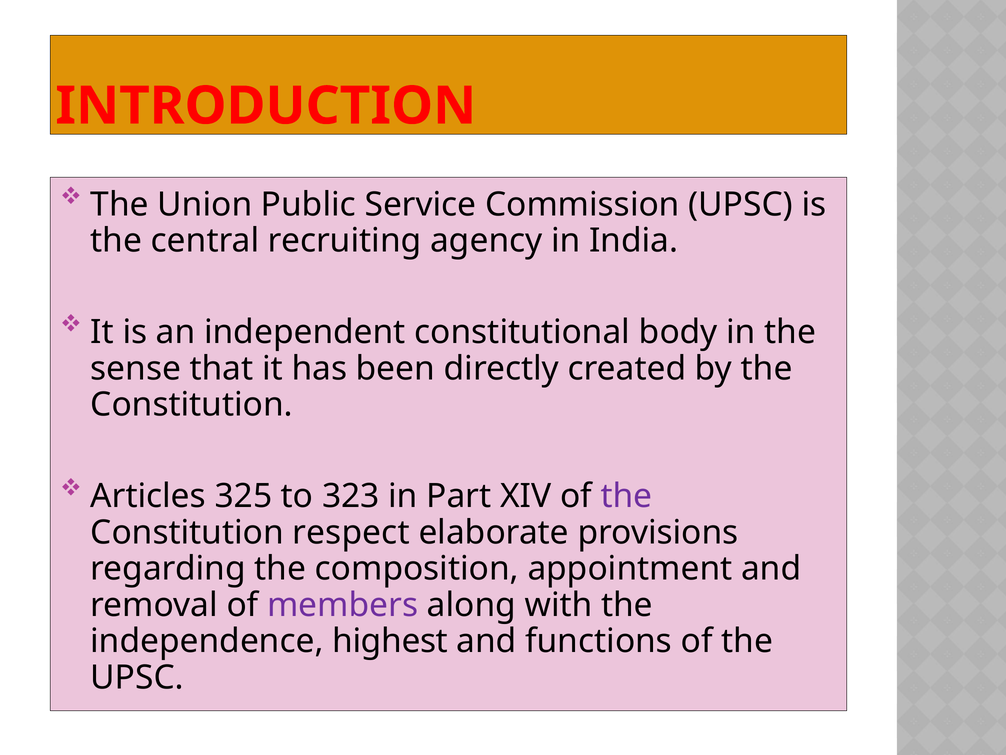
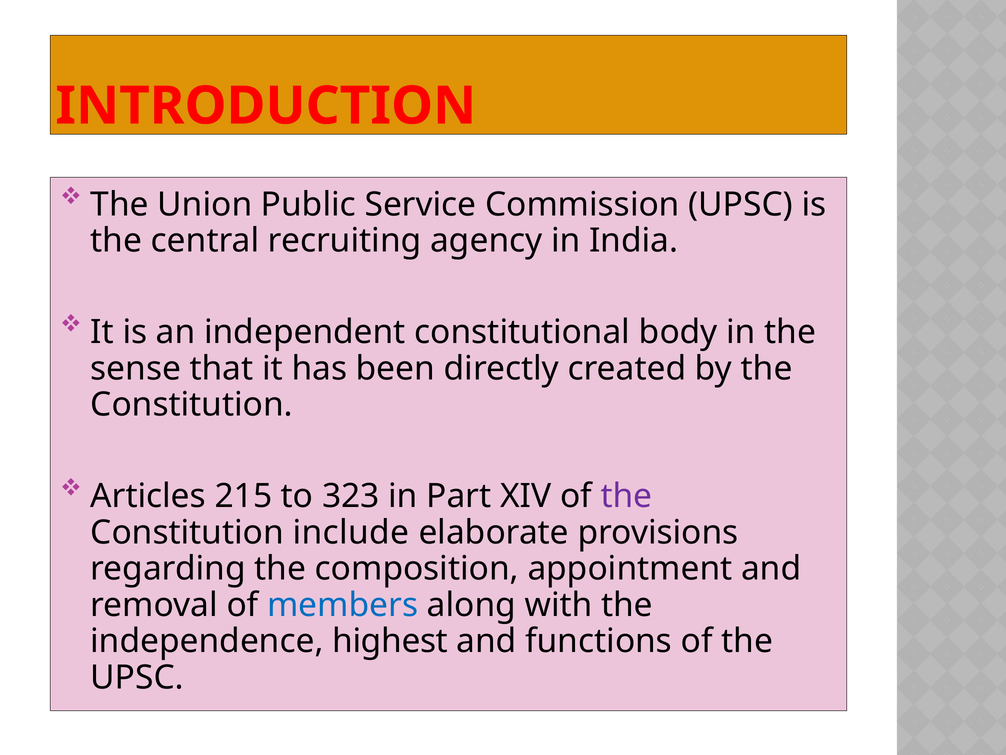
325: 325 -> 215 (244, 496)
respect: respect -> include (351, 532)
members colour: purple -> blue (343, 605)
